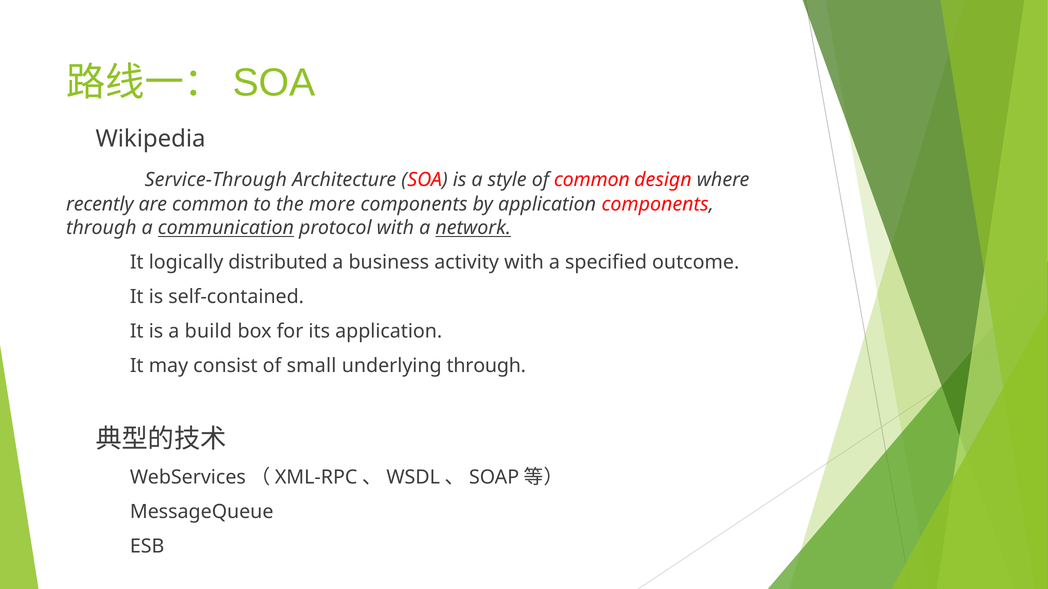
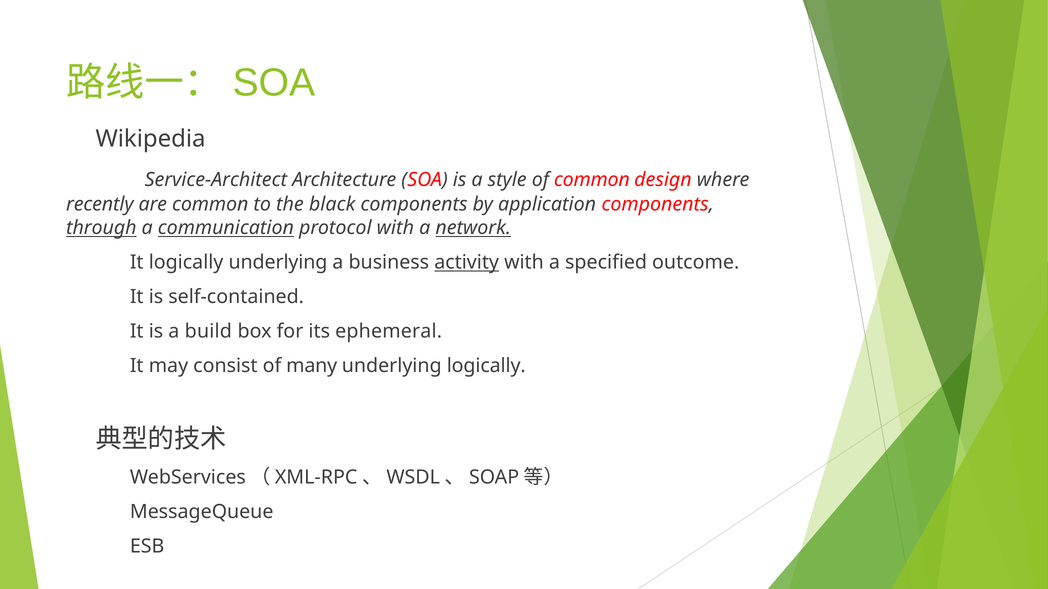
Service-Through: Service-Through -> Service-Architect (216, 180)
more: more -> black (332, 205)
through underline: none -> present (101, 228)
logically distributed: distributed -> underlying (278, 263)
activity underline: none -> present (467, 263)
its application: application -> ephemeral (389, 332)
small: small -> many (312, 366)
underlying through: through -> logically (486, 366)
